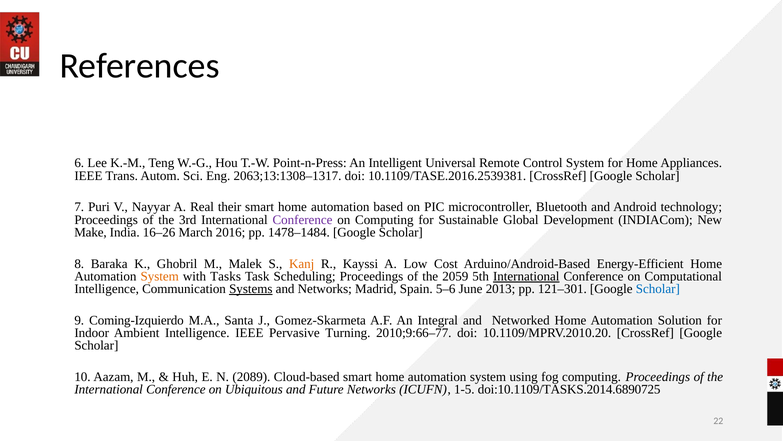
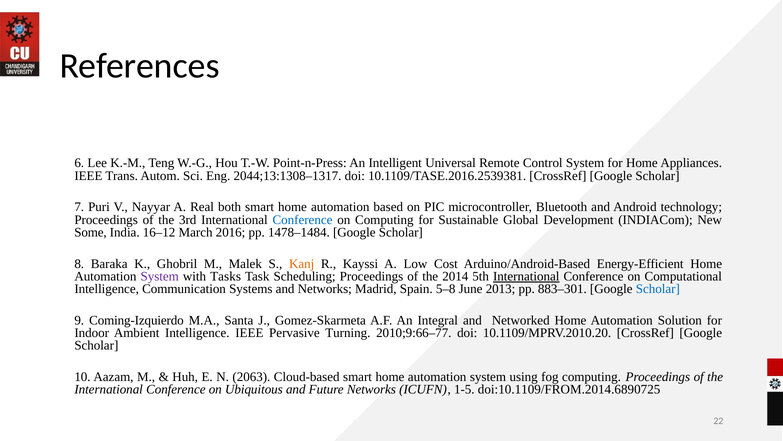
2063;13:1308–1317: 2063;13:1308–1317 -> 2044;13:1308–1317 (288, 175)
their: their -> both (230, 207)
Conference colour: purple -> blue (302, 219)
Make: Make -> Some (90, 232)
16–26: 16–26 -> 16–12 (159, 232)
System colour: orange -> purple (160, 276)
2059: 2059 -> 2014 (455, 276)
Systems underline: present -> none (251, 288)
5–6: 5–6 -> 5–8 (446, 288)
121–301: 121–301 -> 883–301 (562, 288)
2089: 2089 -> 2063 (251, 376)
doi:10.1109/TASKS.2014.6890725: doi:10.1109/TASKS.2014.6890725 -> doi:10.1109/FROM.2014.6890725 (569, 389)
